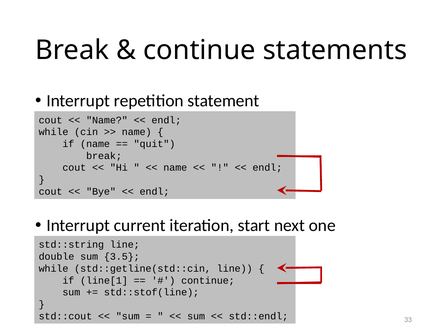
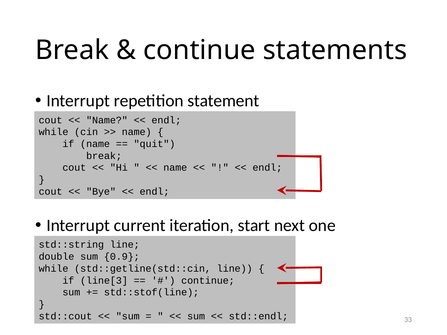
3.5: 3.5 -> 0.9 (122, 257)
line[1: line[1 -> line[3 (104, 281)
